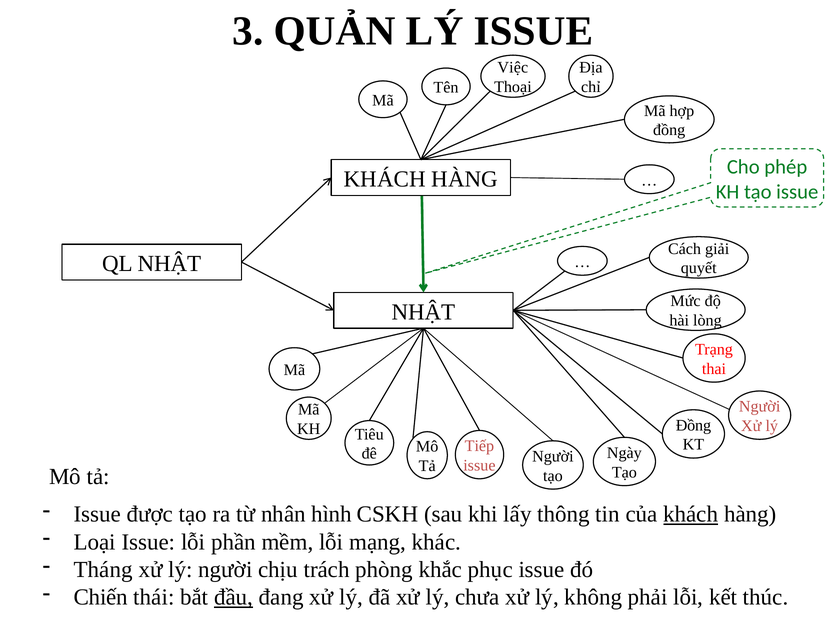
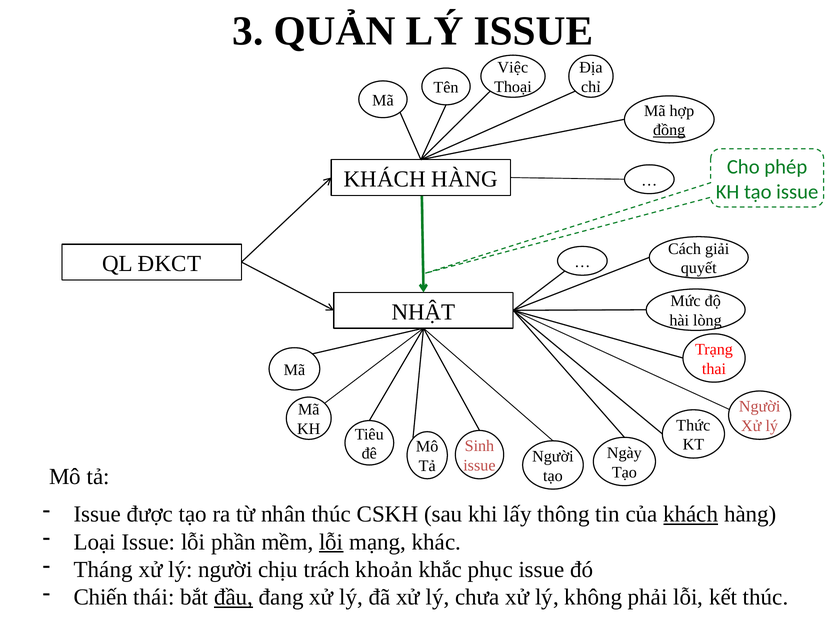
đồng underline: none -> present (669, 130)
QL NHẬT: NHẬT -> ĐKCT (169, 264)
Đồng: Đồng -> Thức (693, 425)
Tiếp: Tiếp -> Sinh (479, 446)
nhân hình: hình -> thúc (331, 514)
lỗi underline: none -> present (331, 542)
phòng: phòng -> khoản (384, 570)
